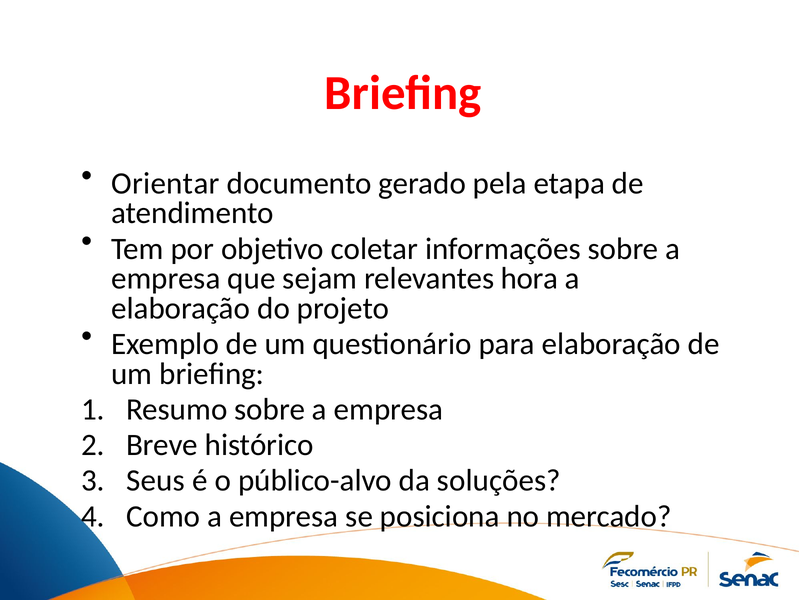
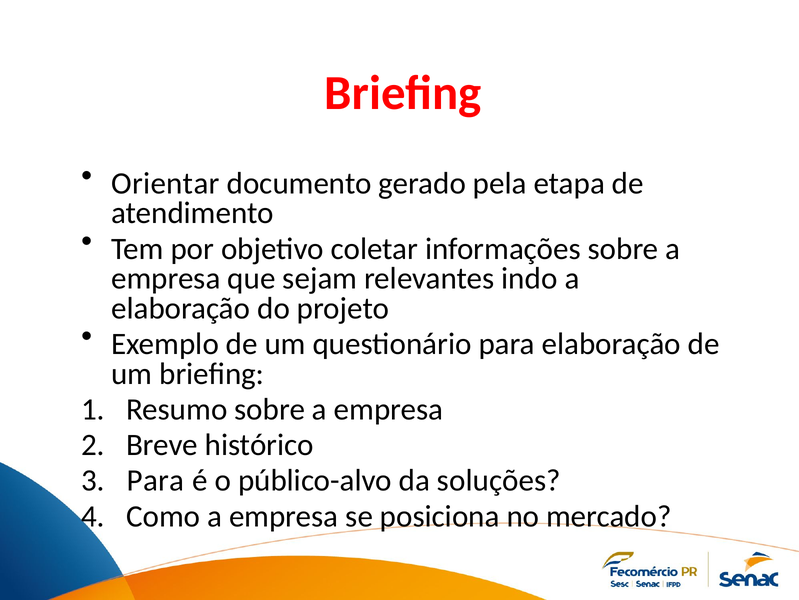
hora: hora -> indo (529, 278)
Seus: Seus -> Para (156, 480)
